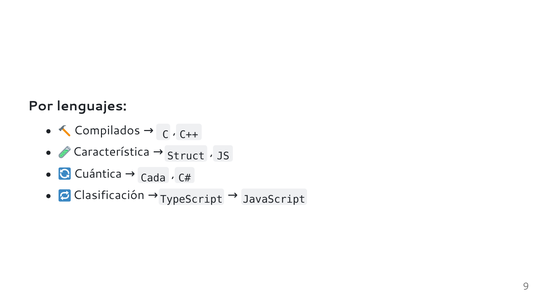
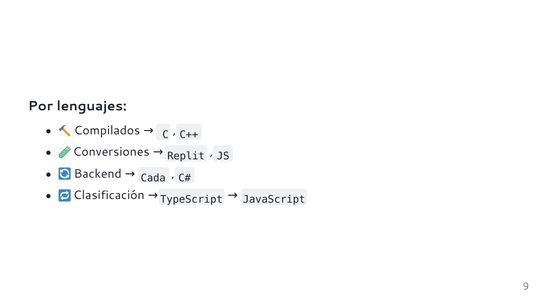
Característica: Característica -> Conversiones (111, 152)
Struct: Struct -> Replit (186, 156)
Cuántica: Cuántica -> Backend (98, 174)
